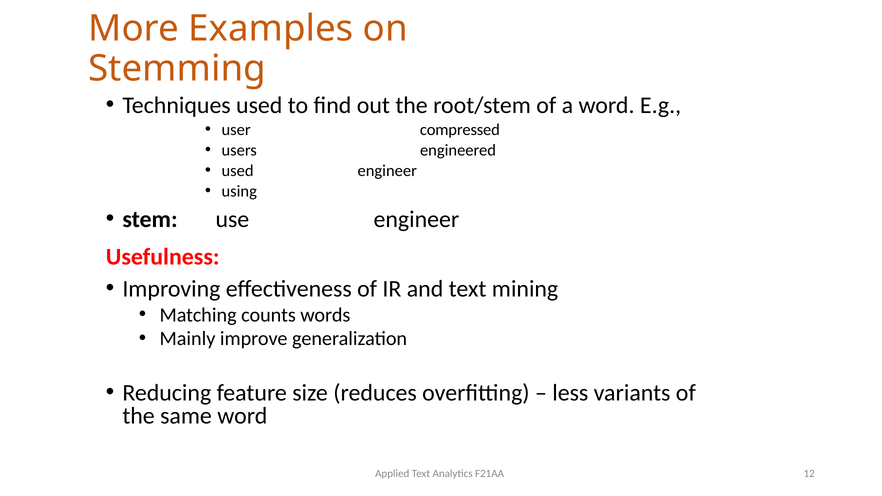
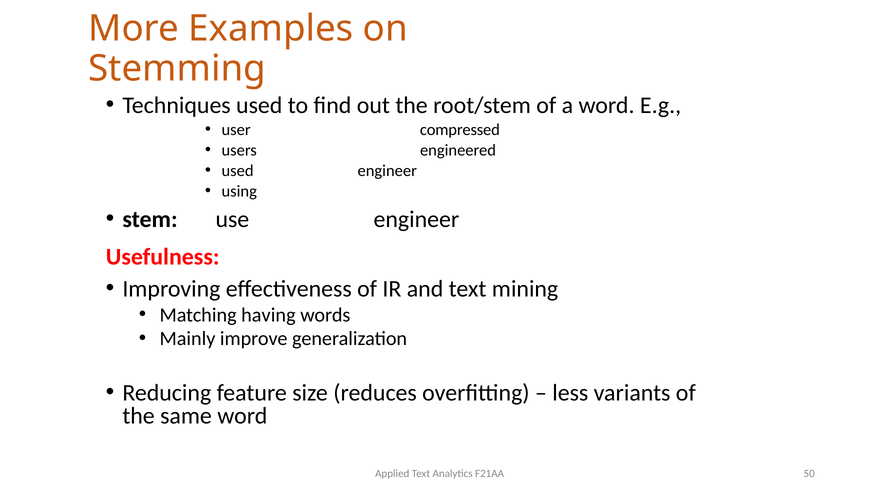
counts: counts -> having (268, 315)
12: 12 -> 50 (809, 474)
